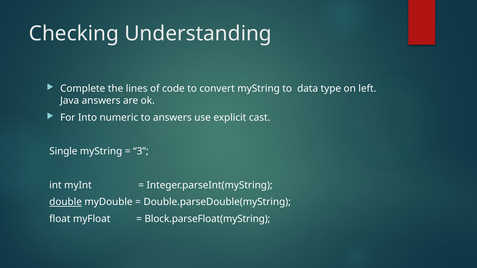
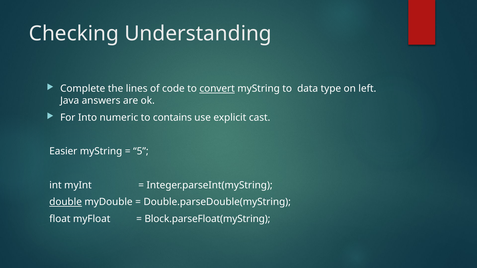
convert underline: none -> present (217, 89)
to answers: answers -> contains (172, 118)
Single: Single -> Easier (63, 151)
3: 3 -> 5 (141, 151)
